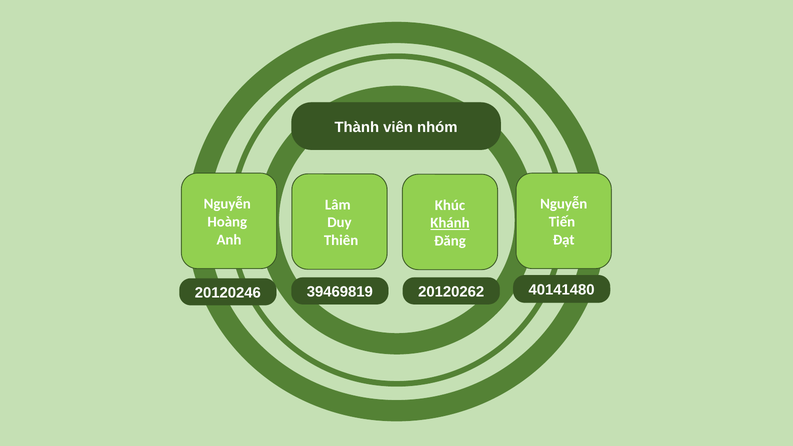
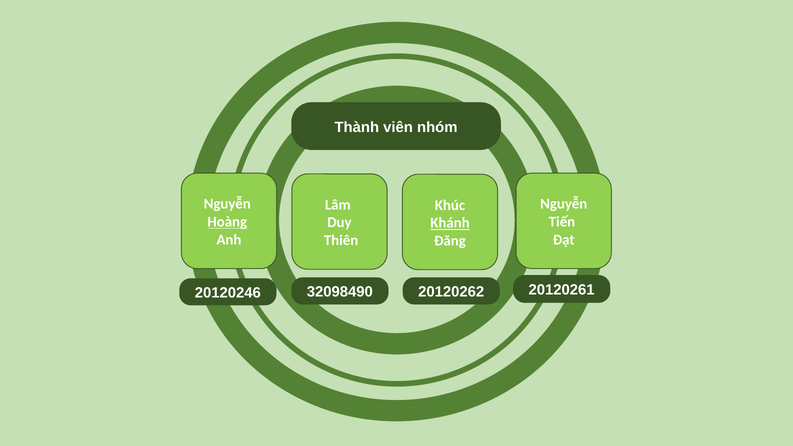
Hoàng underline: none -> present (227, 222)
39469819: 39469819 -> 32098490 (340, 292)
40141480: 40141480 -> 20120261 (562, 290)
